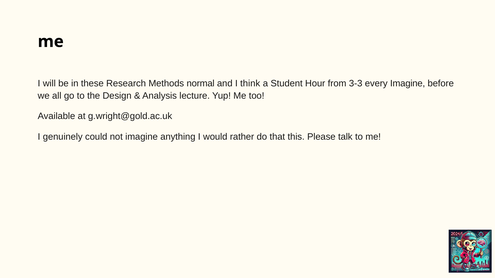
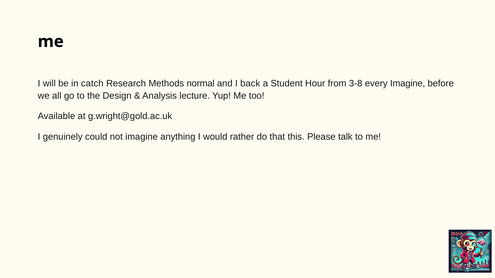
these: these -> catch (92, 83)
think: think -> back (250, 83)
3-3: 3-3 -> 3-8 (356, 83)
